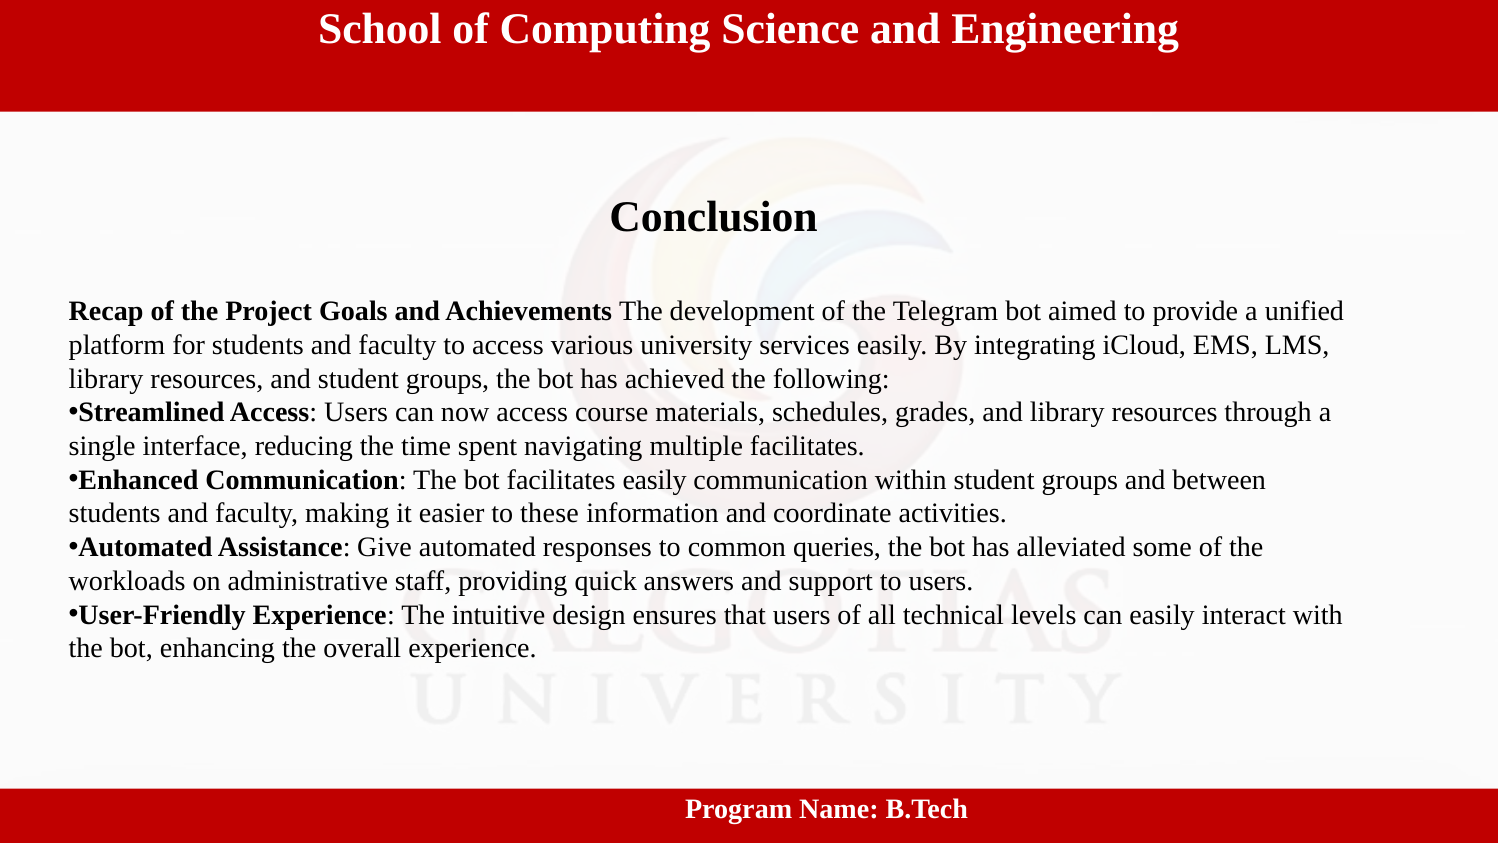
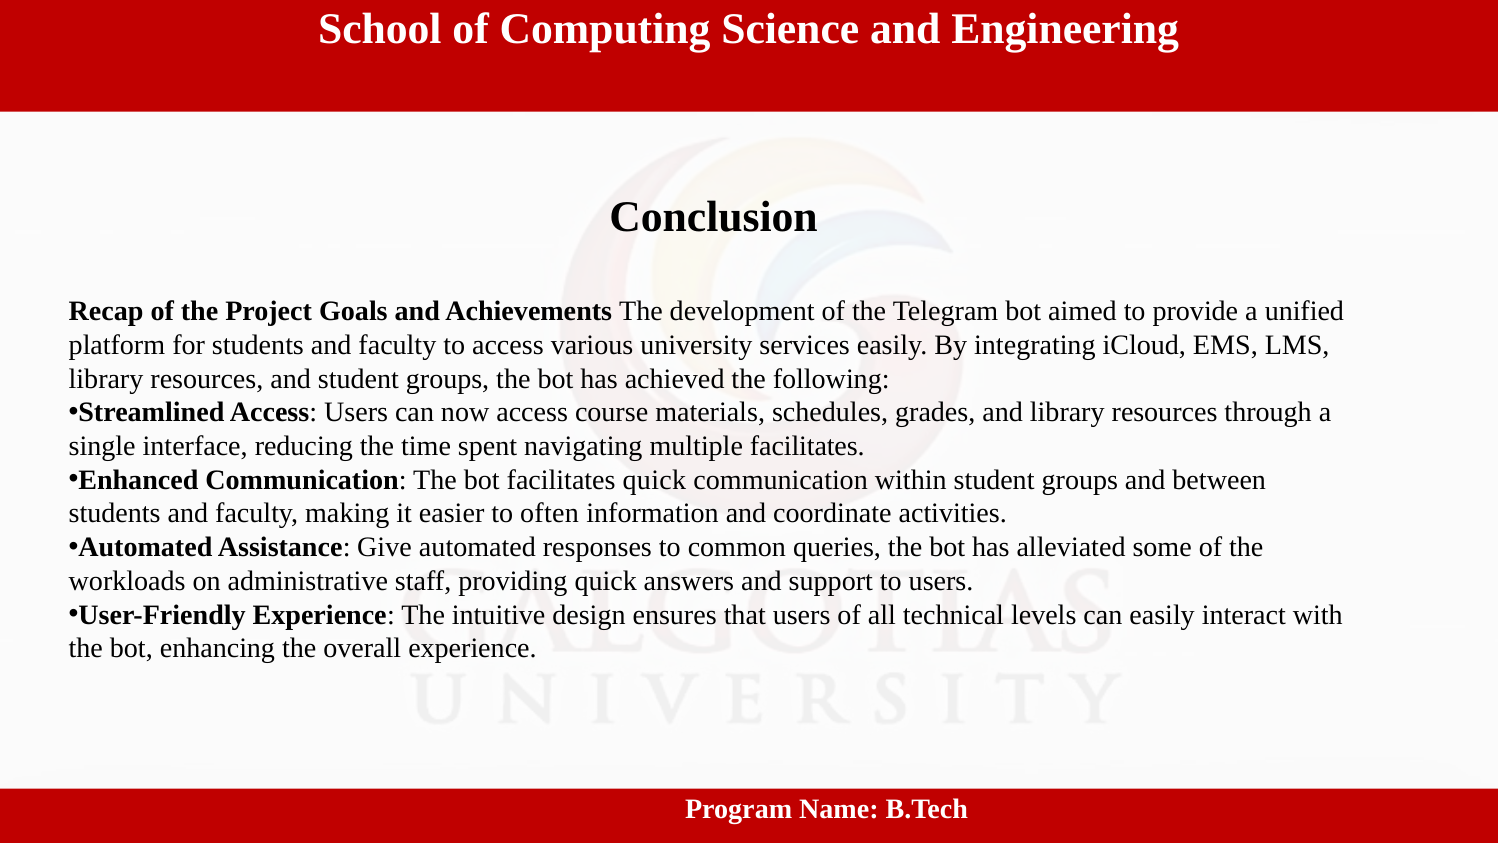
facilitates easily: easily -> quick (654, 480)
these: these -> often (550, 513)
